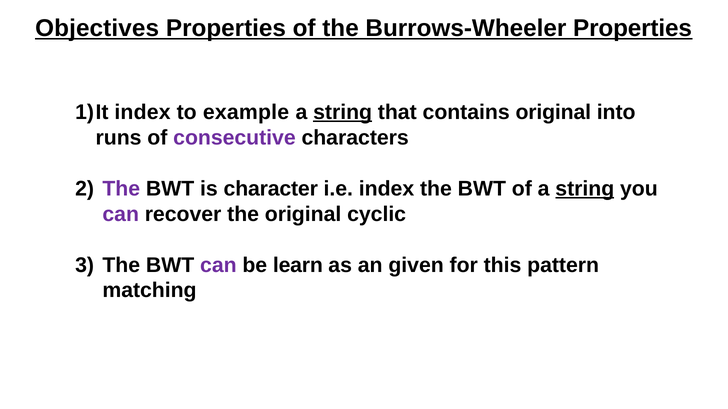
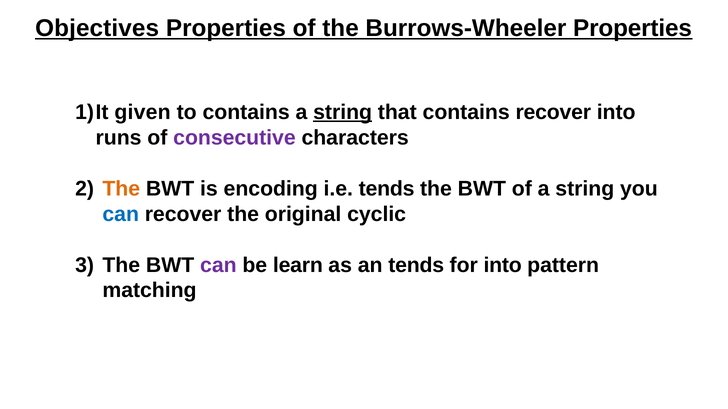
index: index -> given (143, 112)
to example: example -> contains (246, 112)
contains original: original -> recover (553, 112)
The colour: purple -> orange (121, 189)
character: character -> encoding (271, 189)
i.e index: index -> tends (387, 189)
string underline: present -> none (585, 189)
can colour: purple -> blue (121, 214)
an given: given -> tends (416, 265)
for this: this -> into (503, 265)
